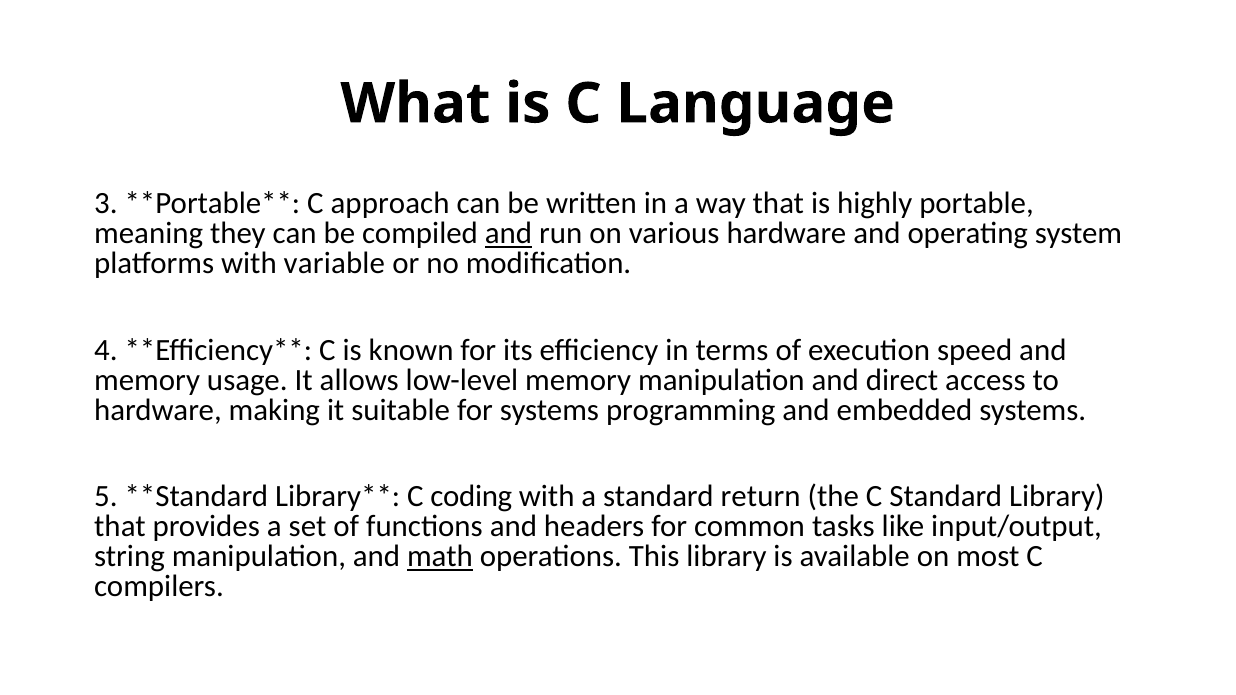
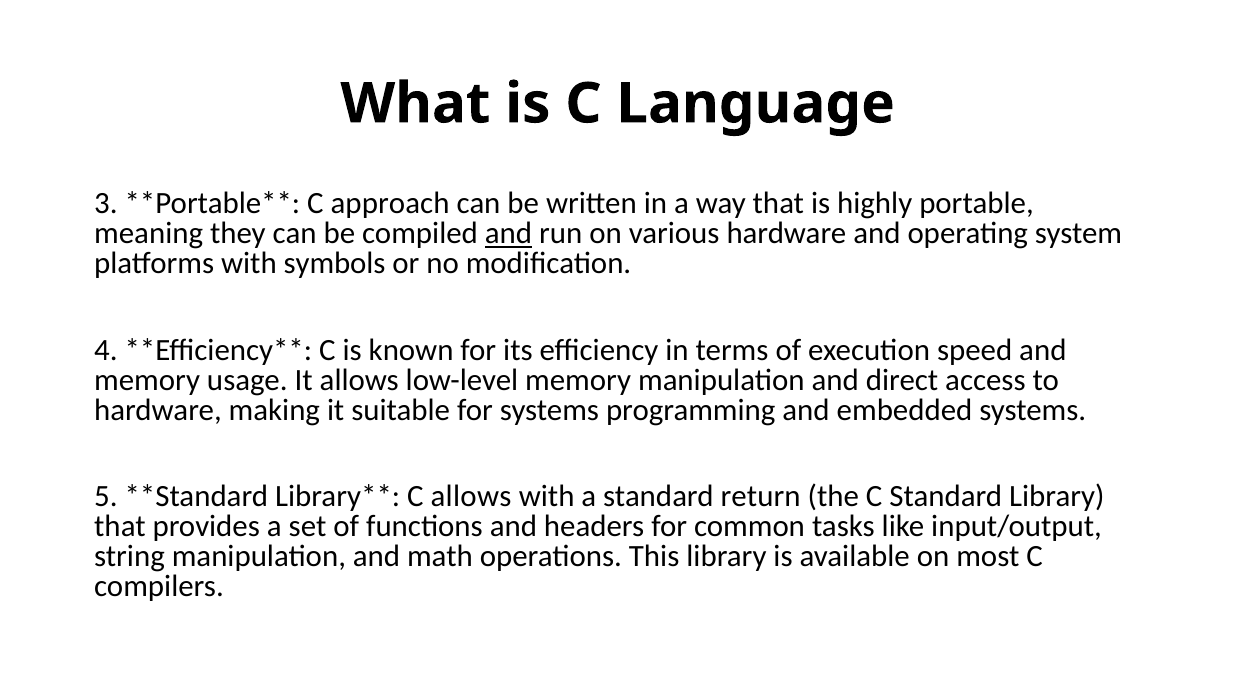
variable: variable -> symbols (335, 264)
C coding: coding -> allows (471, 497)
math underline: present -> none (440, 557)
